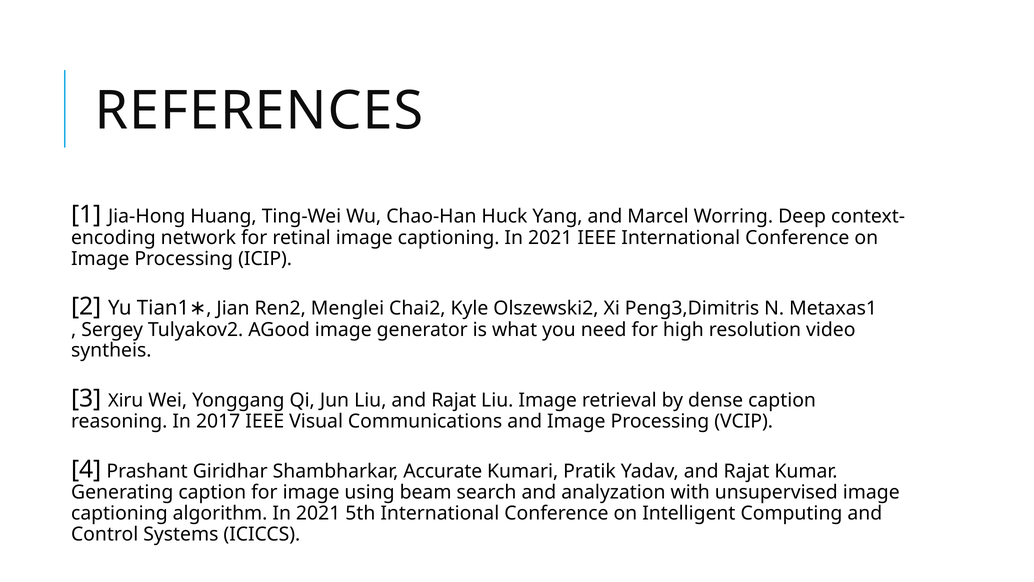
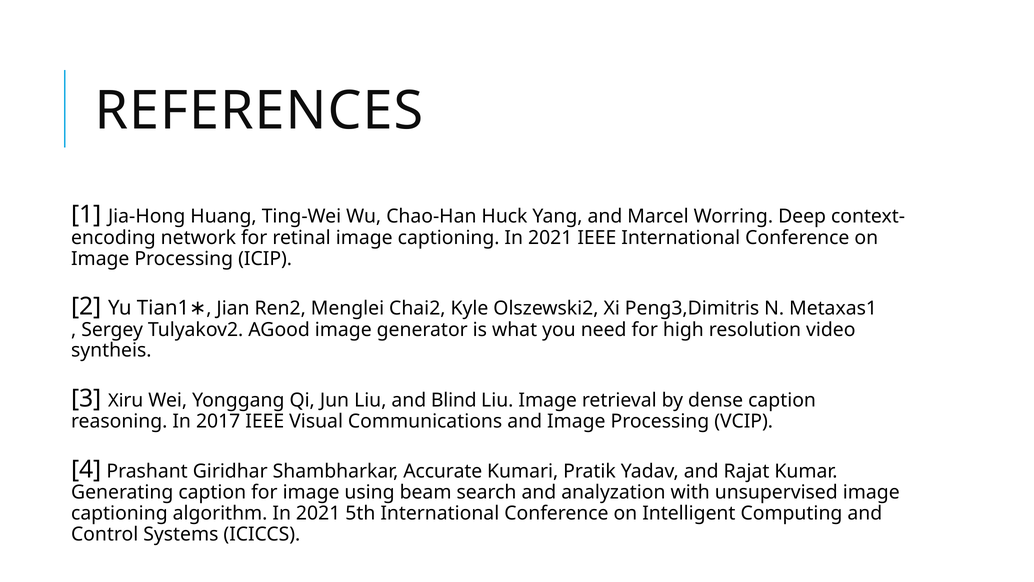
Liu and Rajat: Rajat -> Blind (454, 400)
